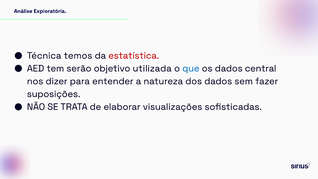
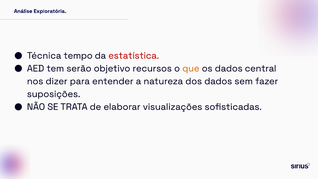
temos: temos -> tempo (78, 56)
utilizada: utilizada -> recursos (152, 68)
que colour: blue -> orange (191, 68)
